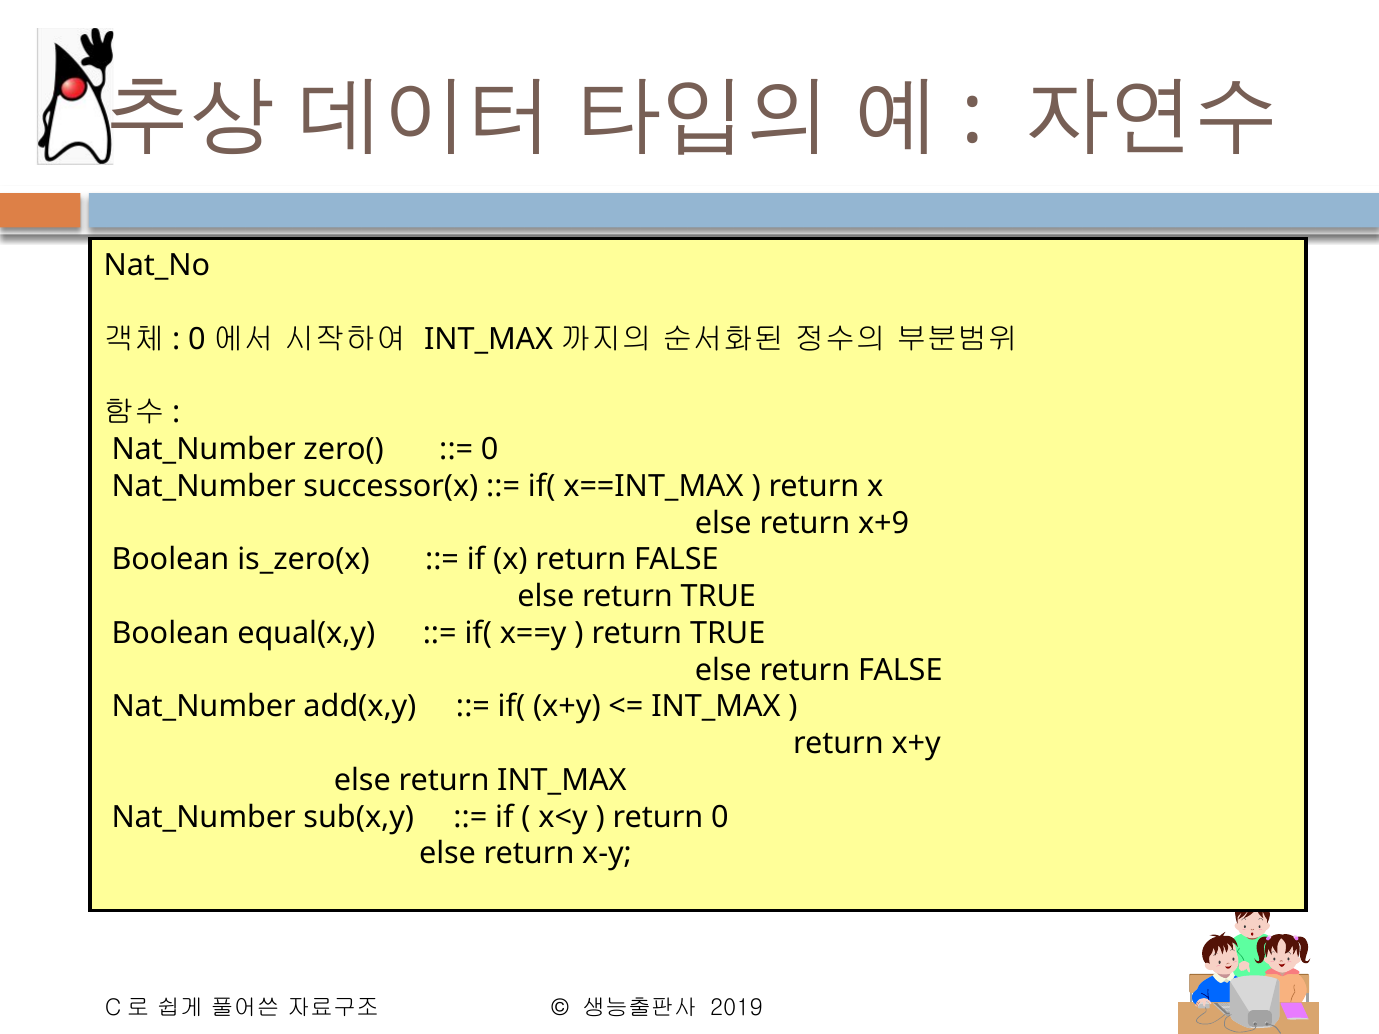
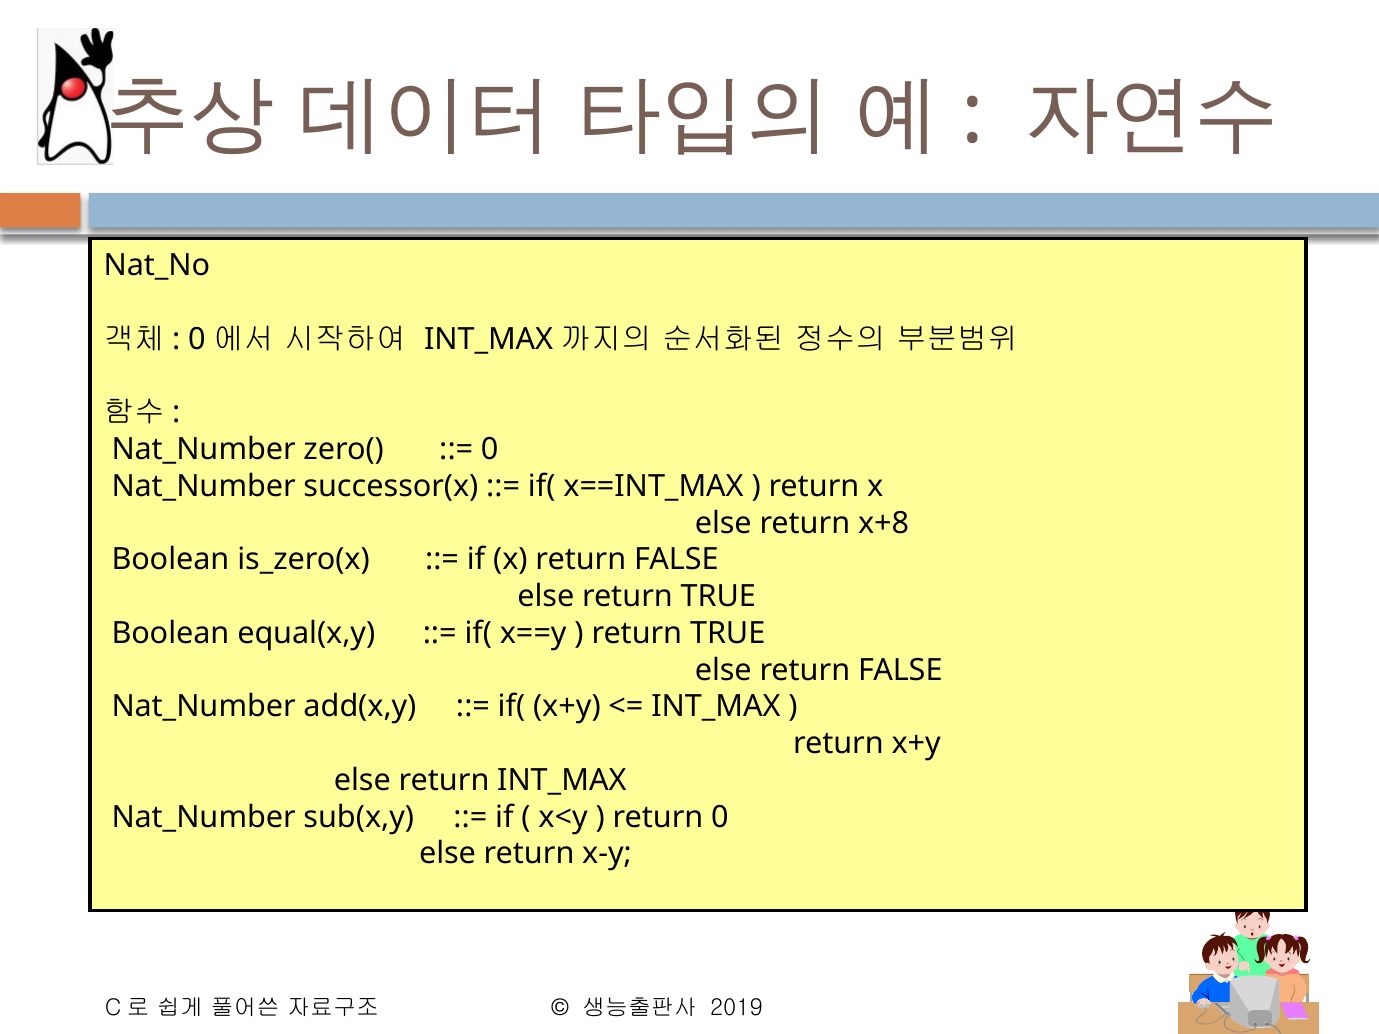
x+9: x+9 -> x+8 (884, 523)
